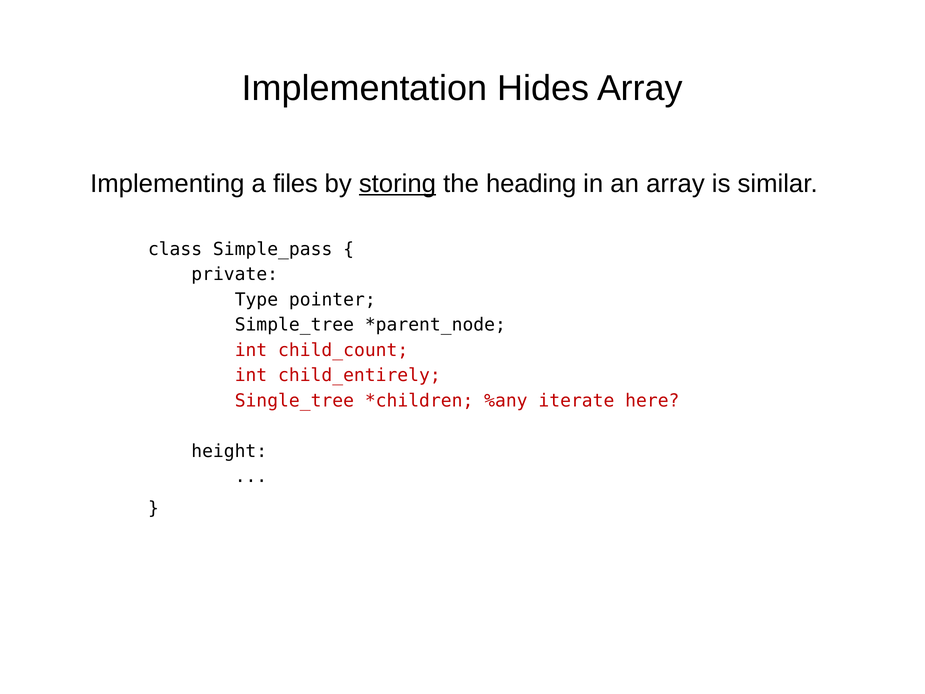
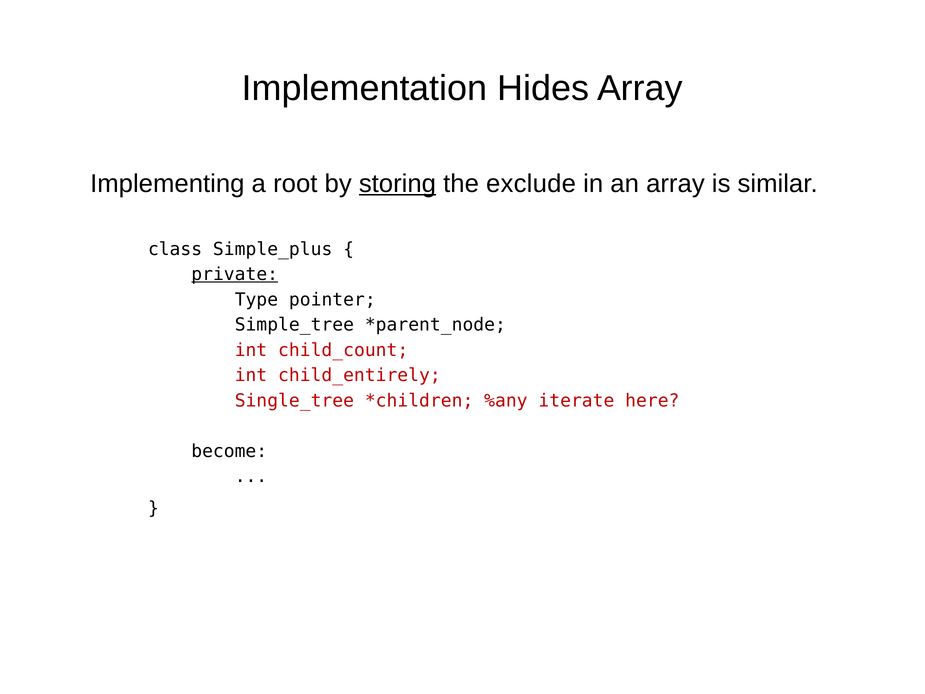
files: files -> root (295, 184)
heading: heading -> exclude (531, 184)
Simple_pass: Simple_pass -> Simple_plus (273, 249)
private underline: none -> present (235, 274)
height: height -> become (229, 451)
